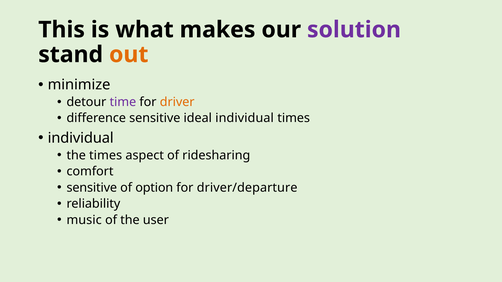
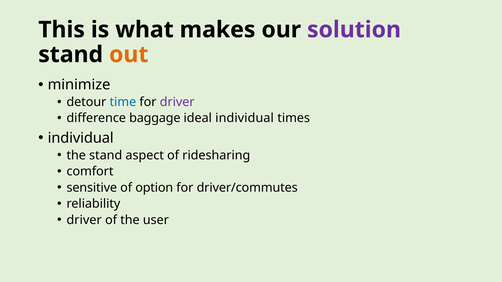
time colour: purple -> blue (123, 102)
driver colour: orange -> purple (177, 102)
difference sensitive: sensitive -> baggage (155, 118)
the times: times -> stand (106, 156)
driver/departure: driver/departure -> driver/commutes (247, 188)
music: music -> driver (84, 220)
